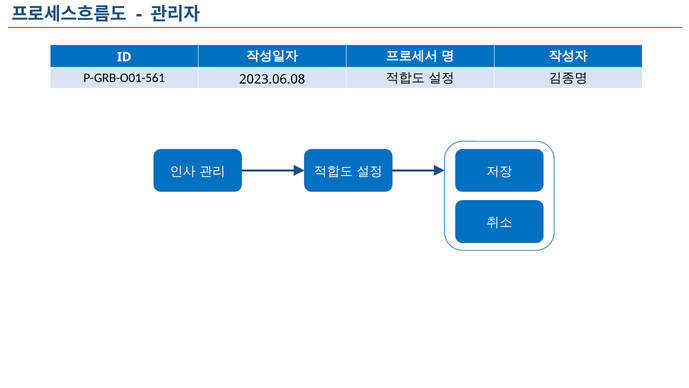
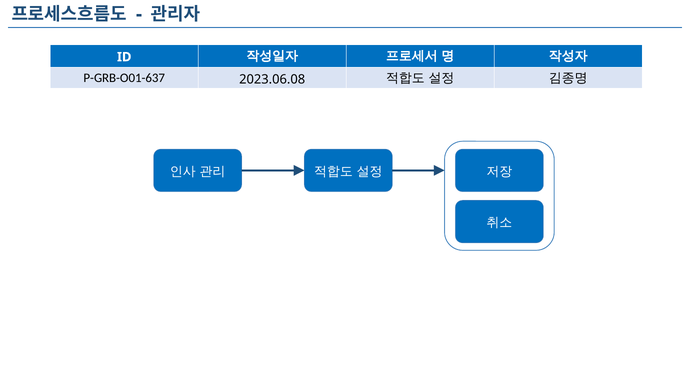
P-GRB-O01-561: P-GRB-O01-561 -> P-GRB-O01-637 (124, 78)
